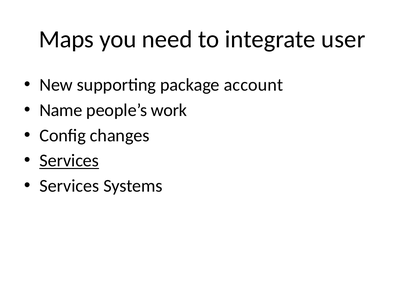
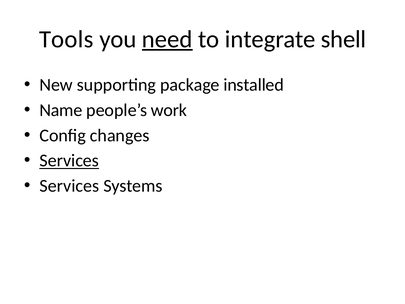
Maps: Maps -> Tools (66, 39)
need underline: none -> present (167, 39)
user: user -> shell (344, 39)
account: account -> installed (254, 85)
